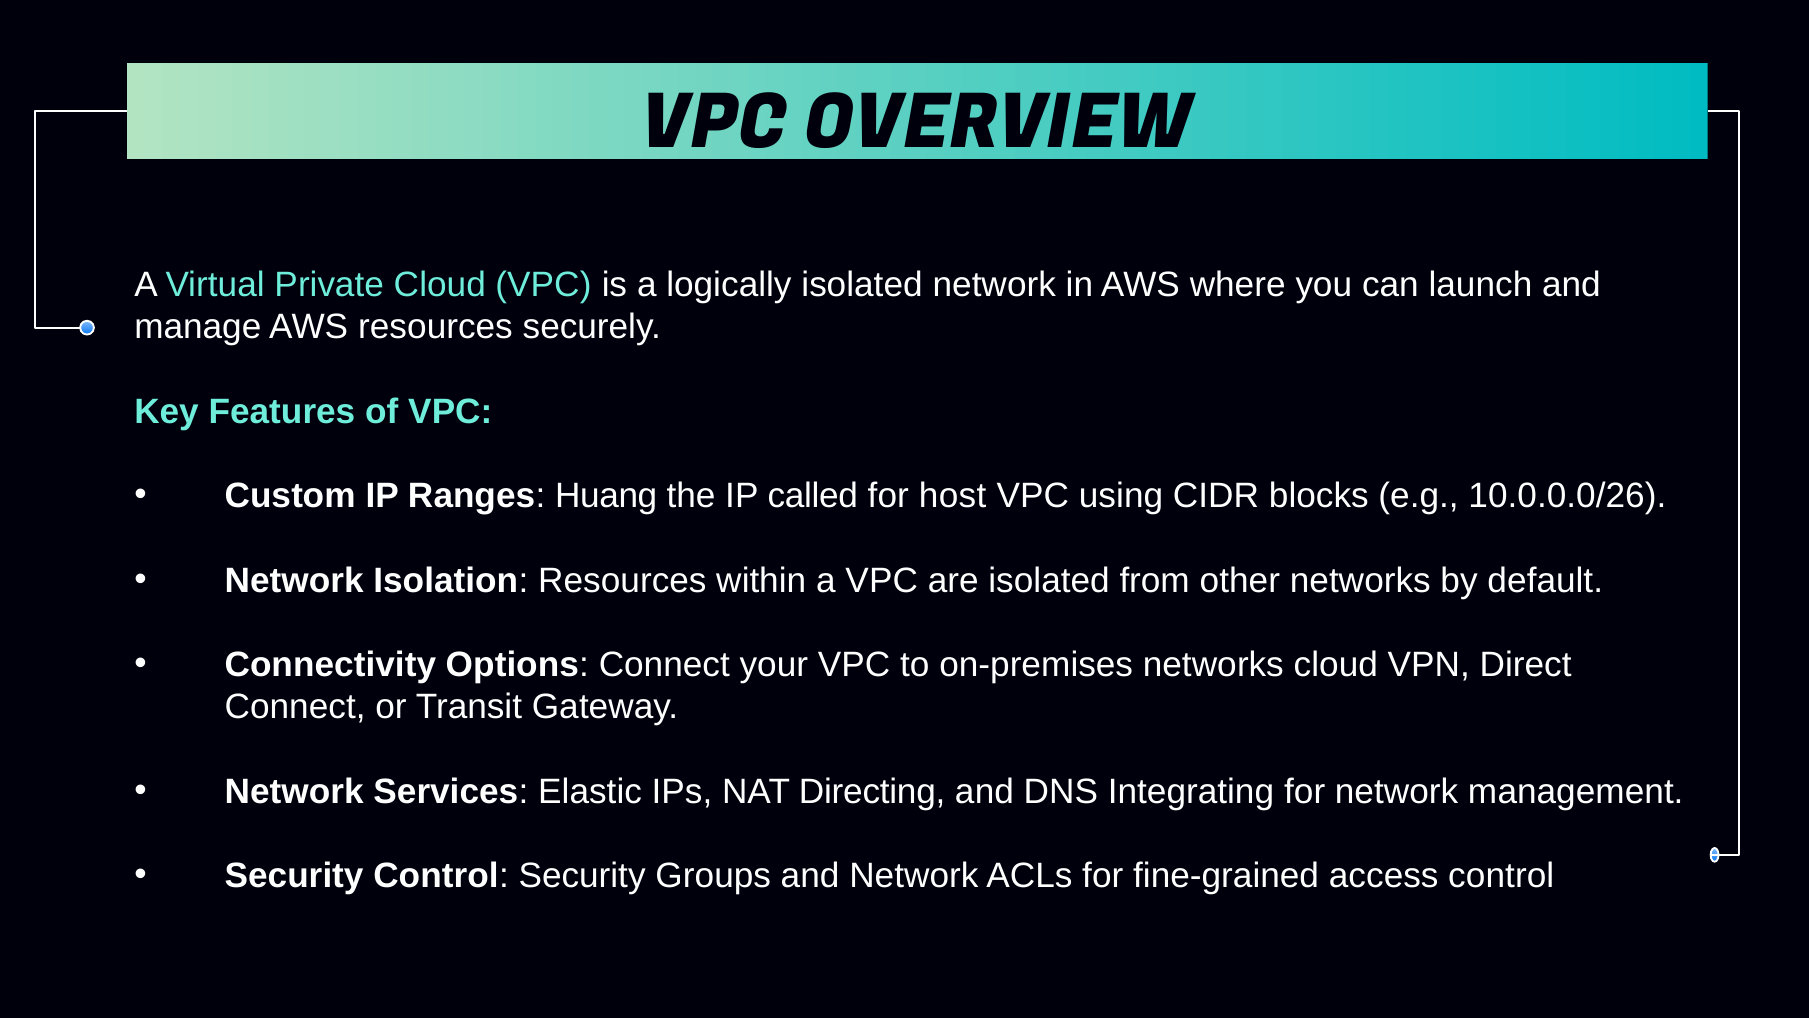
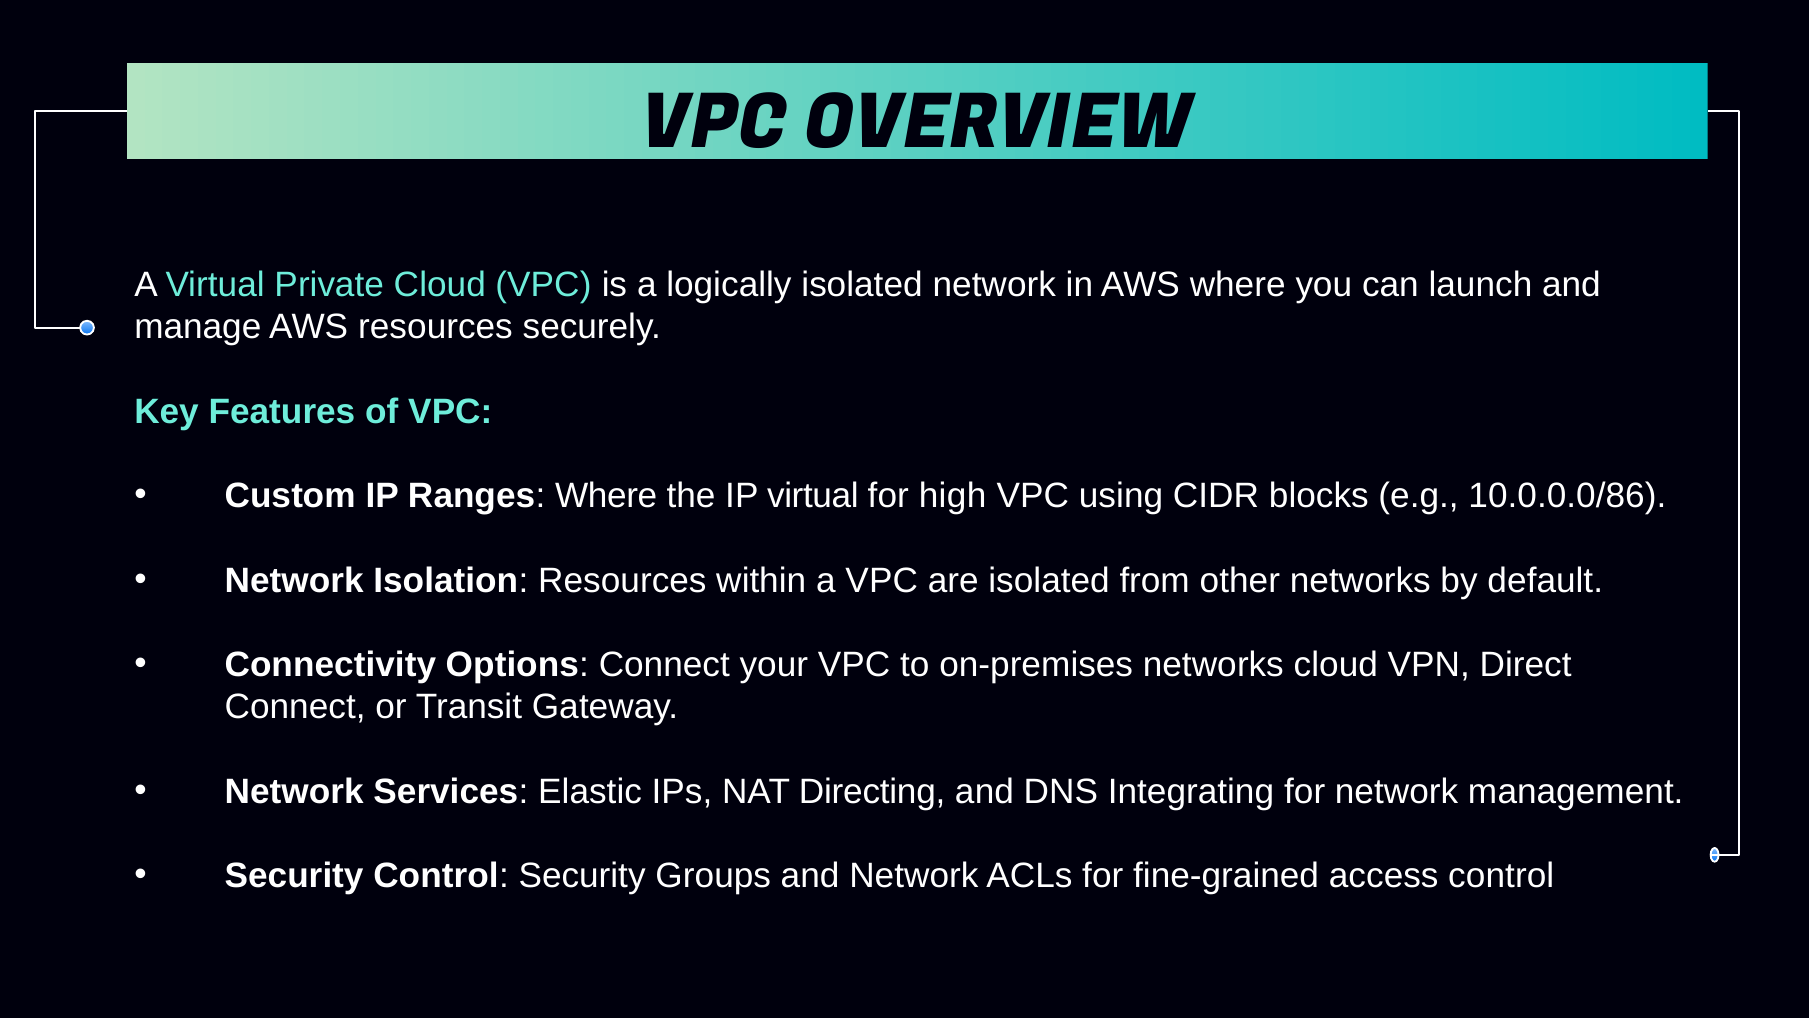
Ranges Huang: Huang -> Where (606, 496)
IP called: called -> virtual (813, 496)
host: host -> high (953, 496)
10.0.0.0/26: 10.0.0.0/26 -> 10.0.0.0/86 (1567, 496)
